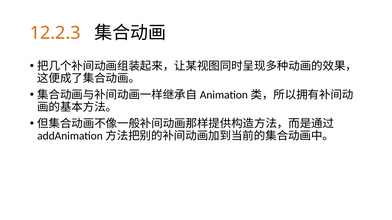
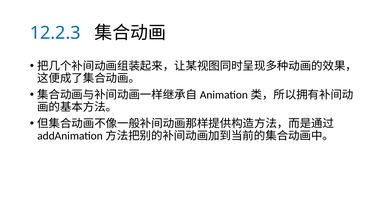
12.2.3 colour: orange -> blue (55, 33)
